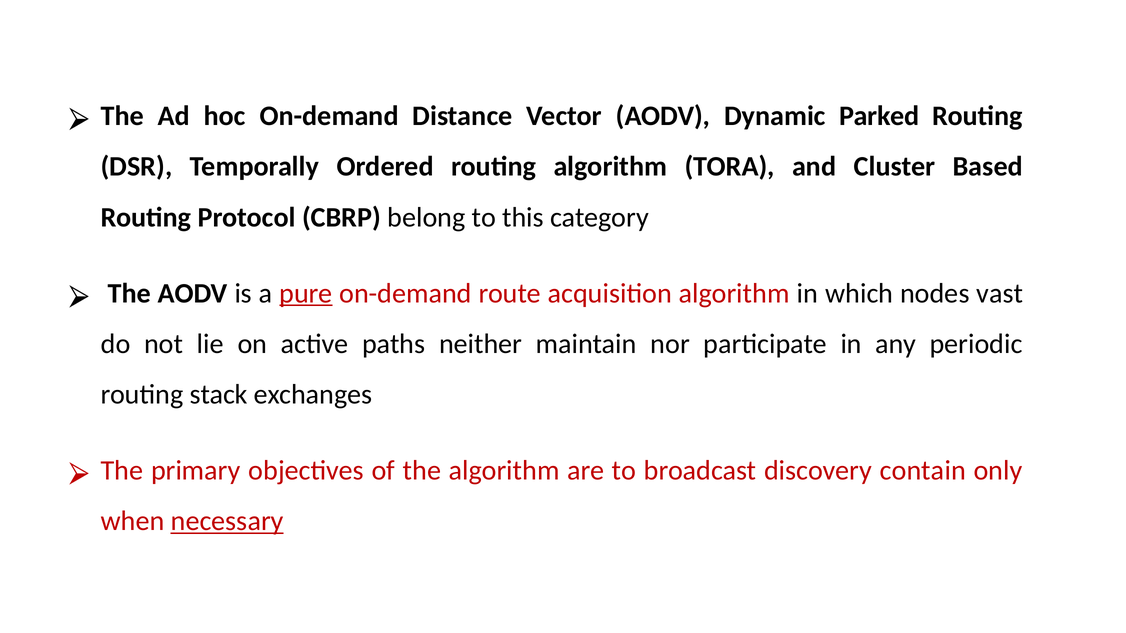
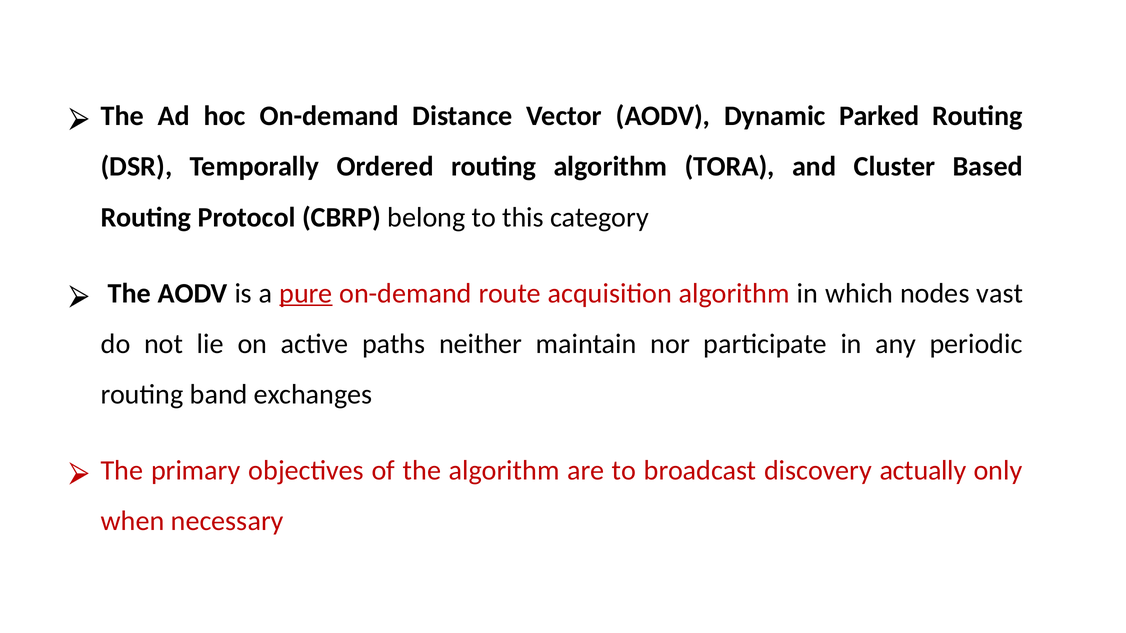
stack: stack -> band (219, 395)
contain: contain -> actually (923, 471)
necessary underline: present -> none (227, 521)
